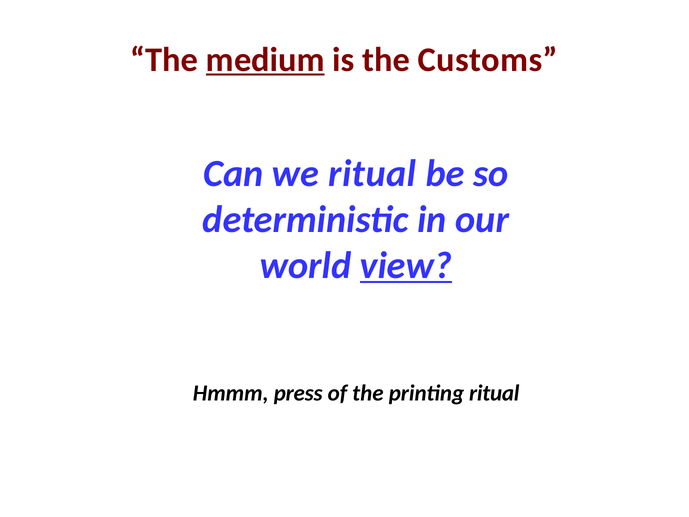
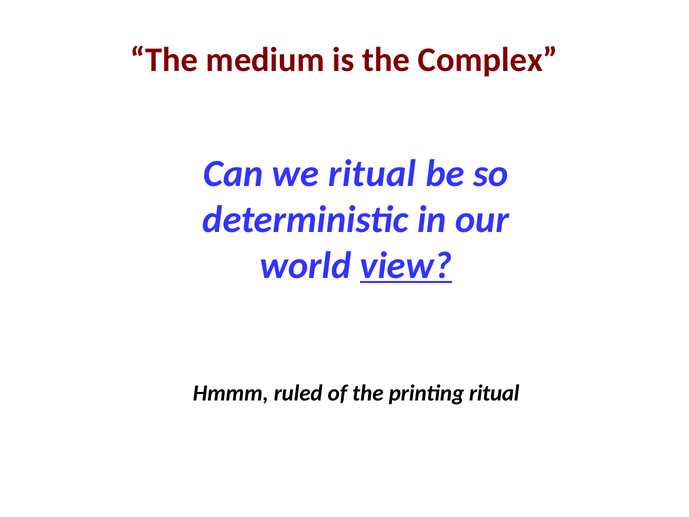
medium underline: present -> none (265, 60)
Customs: Customs -> Complex (488, 60)
press: press -> ruled (298, 393)
